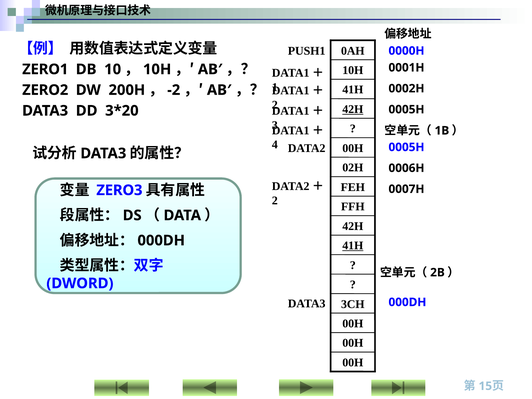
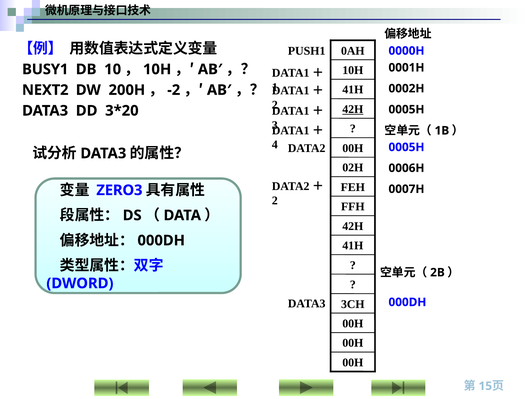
ZERO1: ZERO1 -> BUSY1 (45, 69)
ZERO2: ZERO2 -> NEXT2 (45, 90)
41H underline: present -> none (353, 246)
